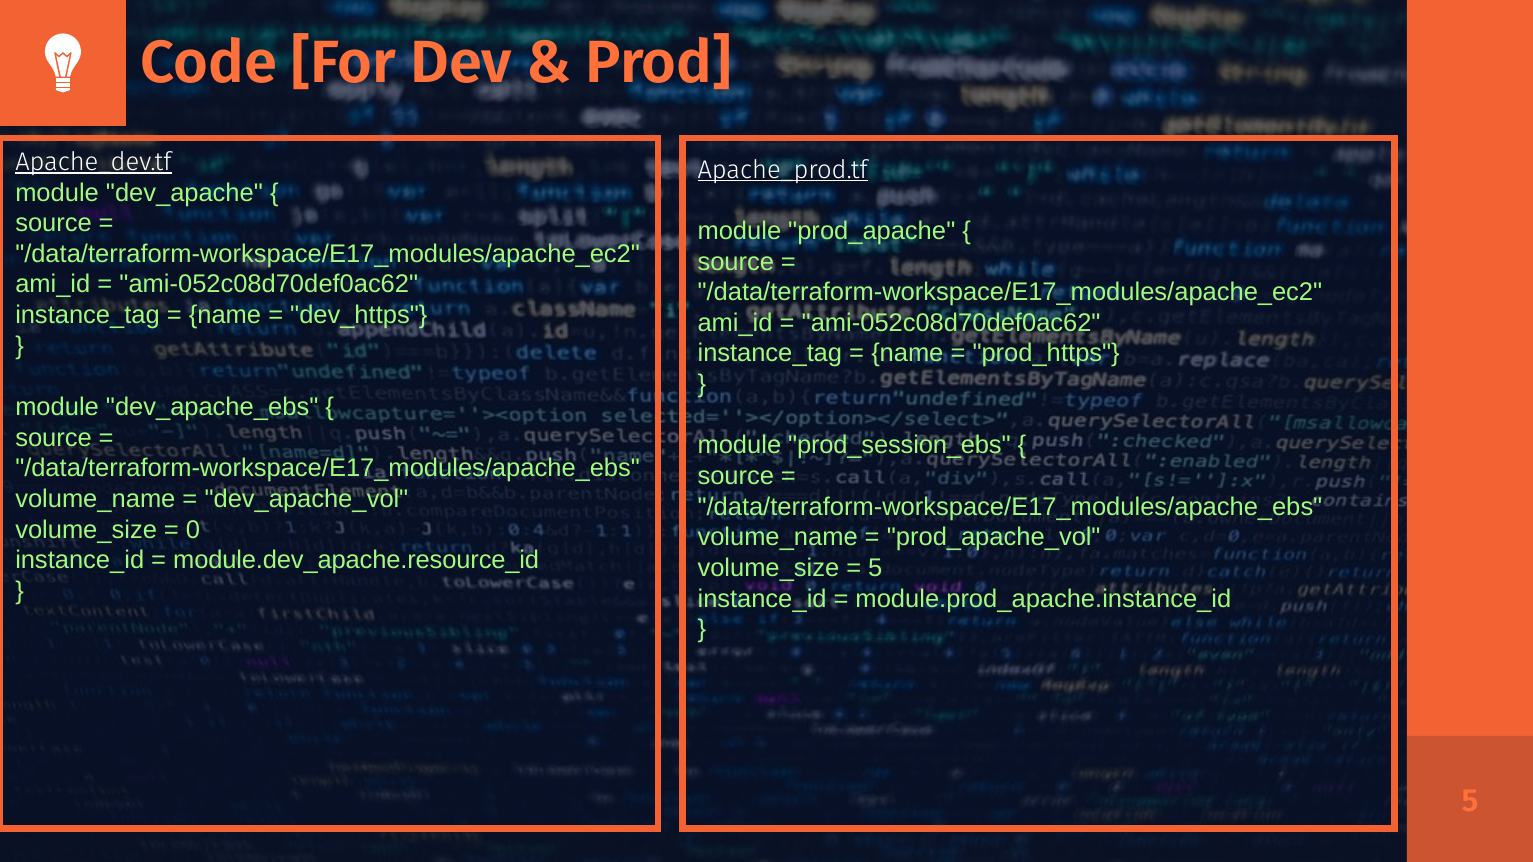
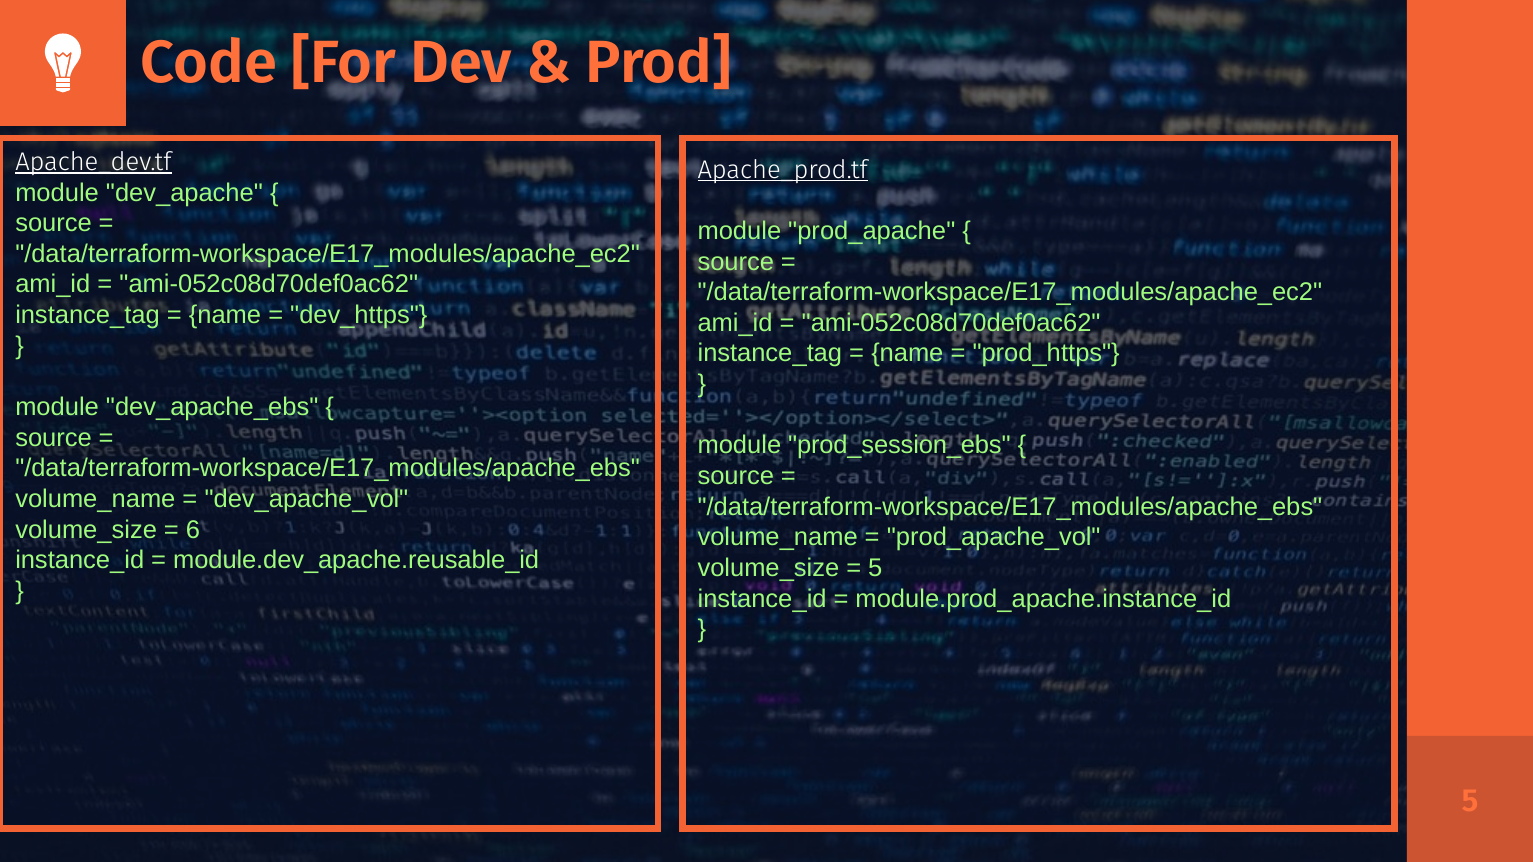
0: 0 -> 6 (193, 530)
module.dev_apache.resource_id: module.dev_apache.resource_id -> module.dev_apache.reusable_id (356, 561)
